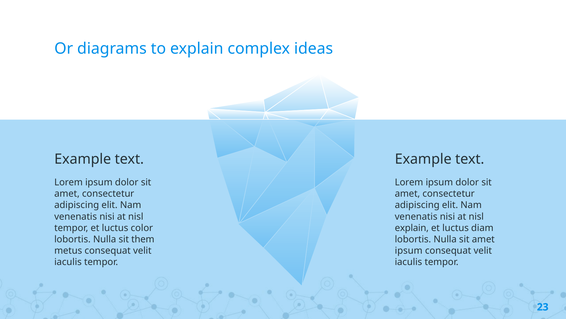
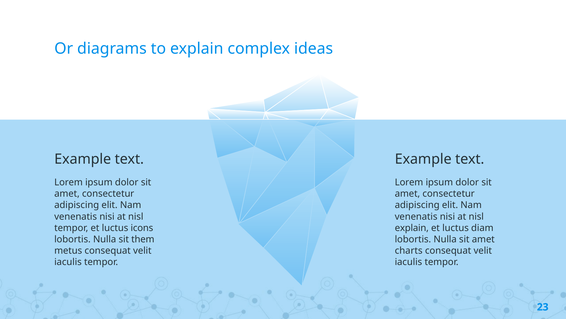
color: color -> icons (142, 227)
ipsum: ipsum -> charts (409, 250)
